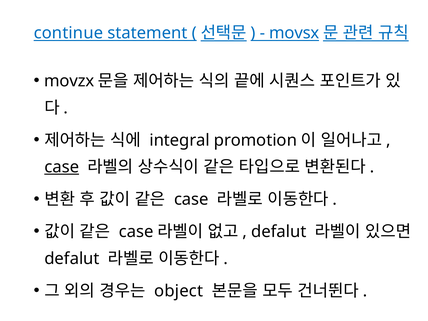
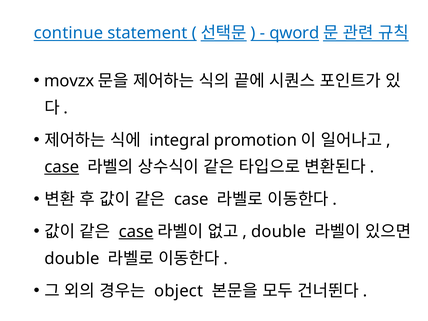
movsx: movsx -> qword (294, 33)
case underline: none -> present (136, 232)
defalut: defalut -> double (279, 232)
defalut: defalut -> double (72, 259)
